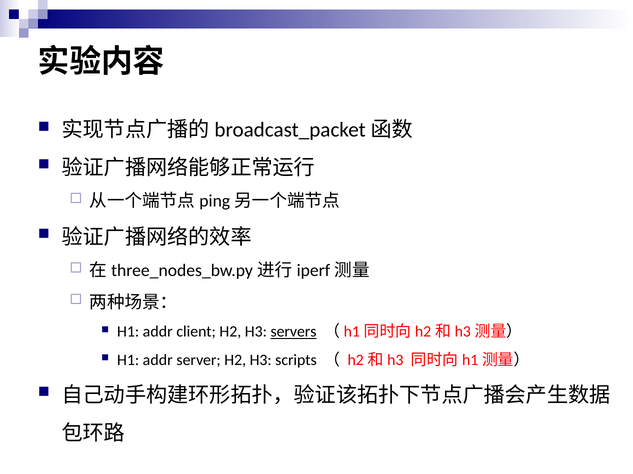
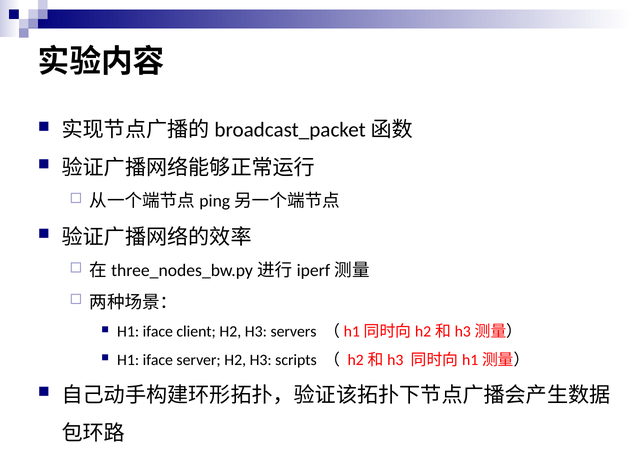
addr: addr -> iface (158, 332)
servers underline: present -> none (294, 332)
addr: addr -> iface (158, 361)
